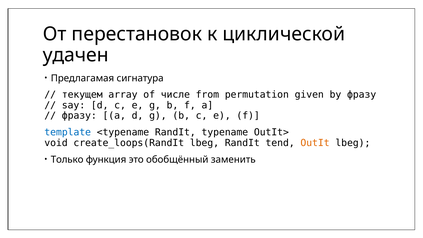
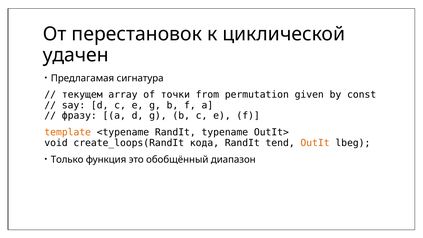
числе: числе -> точки (175, 95)
by фразу: фразу -> const (362, 95)
template colour: blue -> orange (68, 132)
create_loops(RandIt lbeg: lbeg -> кода (204, 143)
заменить: заменить -> диапазон (233, 159)
